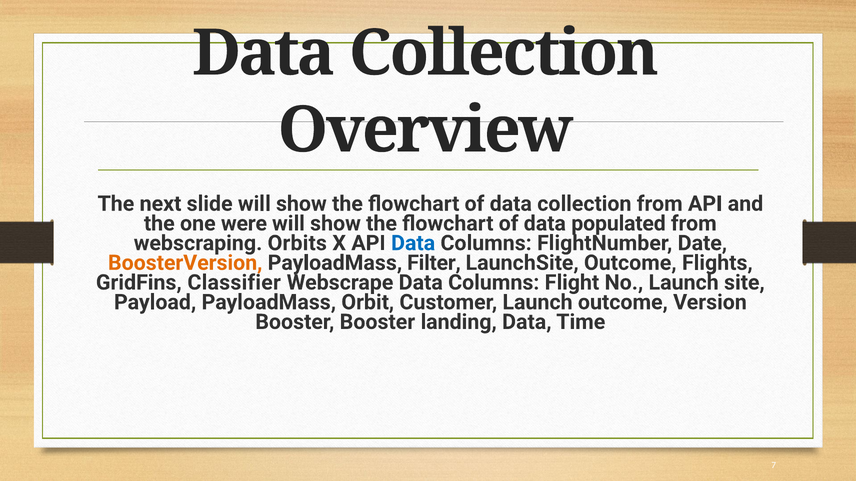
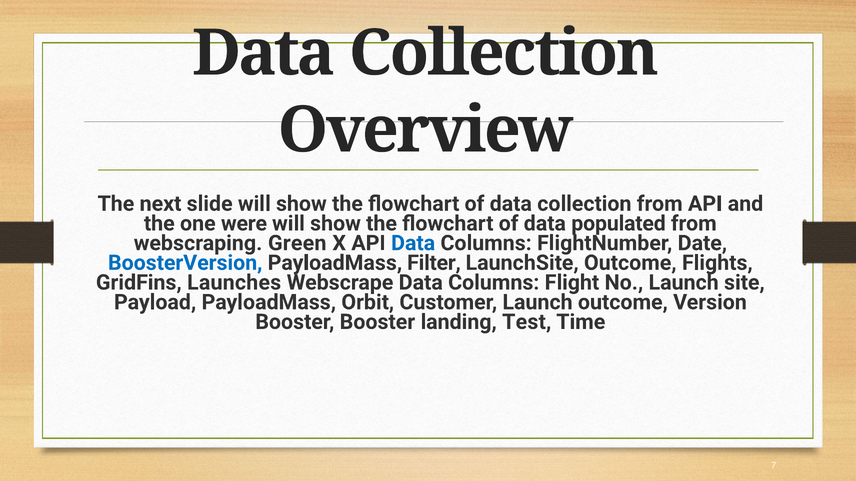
Orbits: Orbits -> Green (297, 243)
BoosterVersion colour: orange -> blue (185, 263)
Classifier: Classifier -> Launches (234, 283)
landing Data: Data -> Test (527, 322)
